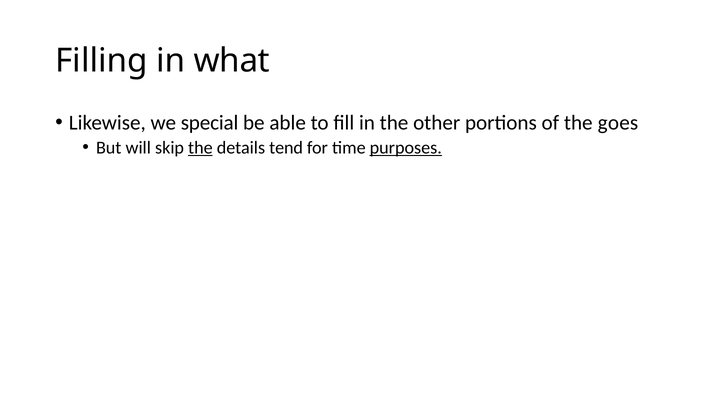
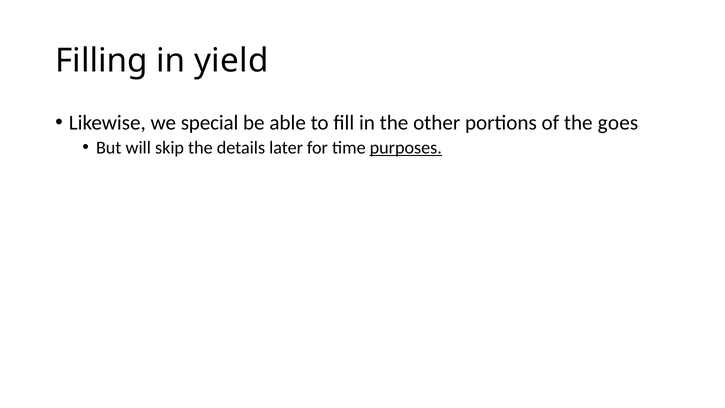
what: what -> yield (231, 61)
the underline: present -> none (200, 148)
tend: tend -> later (286, 148)
